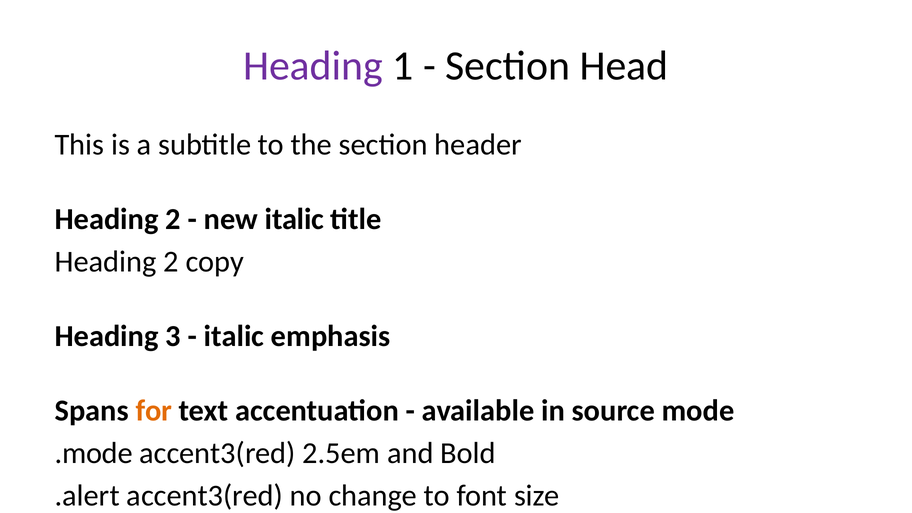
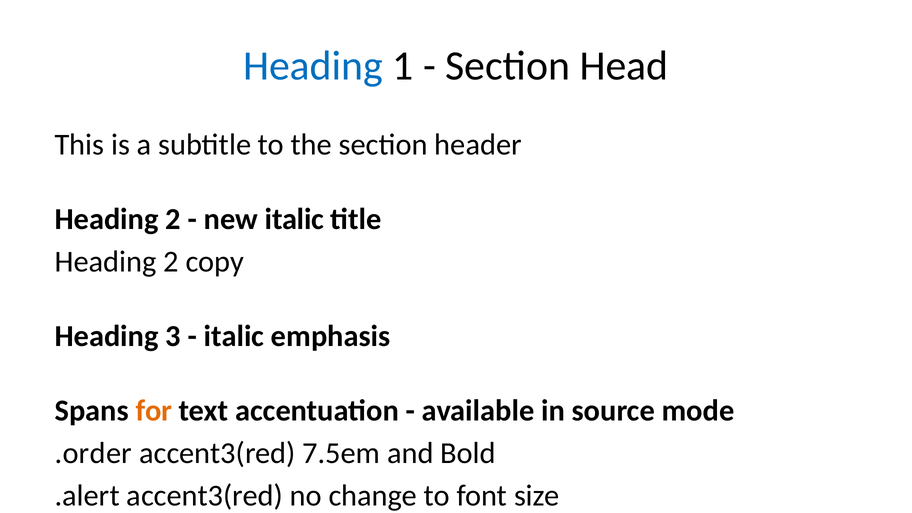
Heading colour: purple -> blue (313, 66)
.mode: .mode -> .order (93, 453)
2.5em: 2.5em -> 7.5em (341, 453)
